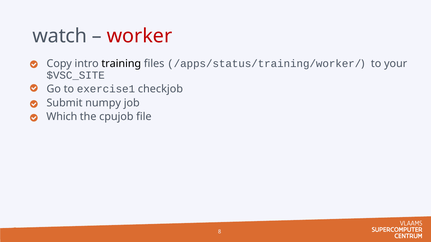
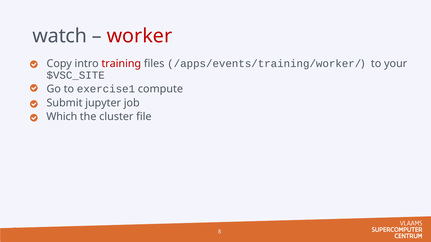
training colour: black -> red (121, 64)
/apps/status/training/worker/: /apps/status/training/worker/ -> /apps/events/training/worker/ (264, 64)
checkjob: checkjob -> compute (160, 89)
numpy: numpy -> jupyter (103, 103)
cpujob: cpujob -> cluster (116, 117)
